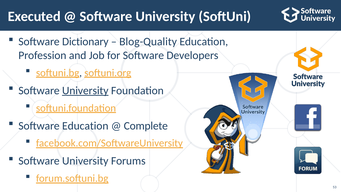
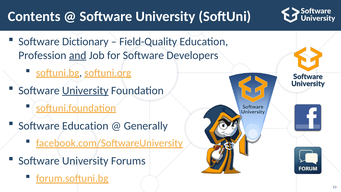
Executed: Executed -> Contents (34, 16)
Blog-Quality: Blog-Quality -> Field-Quality (148, 42)
and underline: none -> present (78, 55)
Complete: Complete -> Generally (146, 126)
